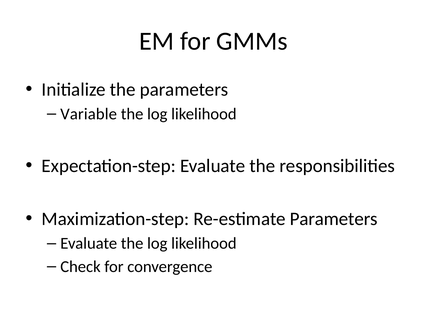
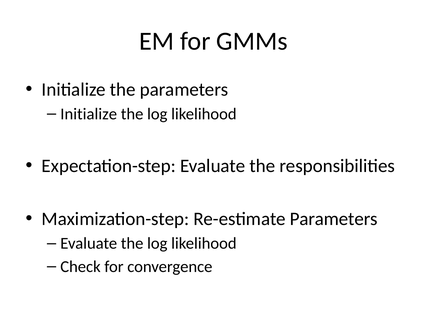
Variable: Variable -> Initialize (89, 114)
